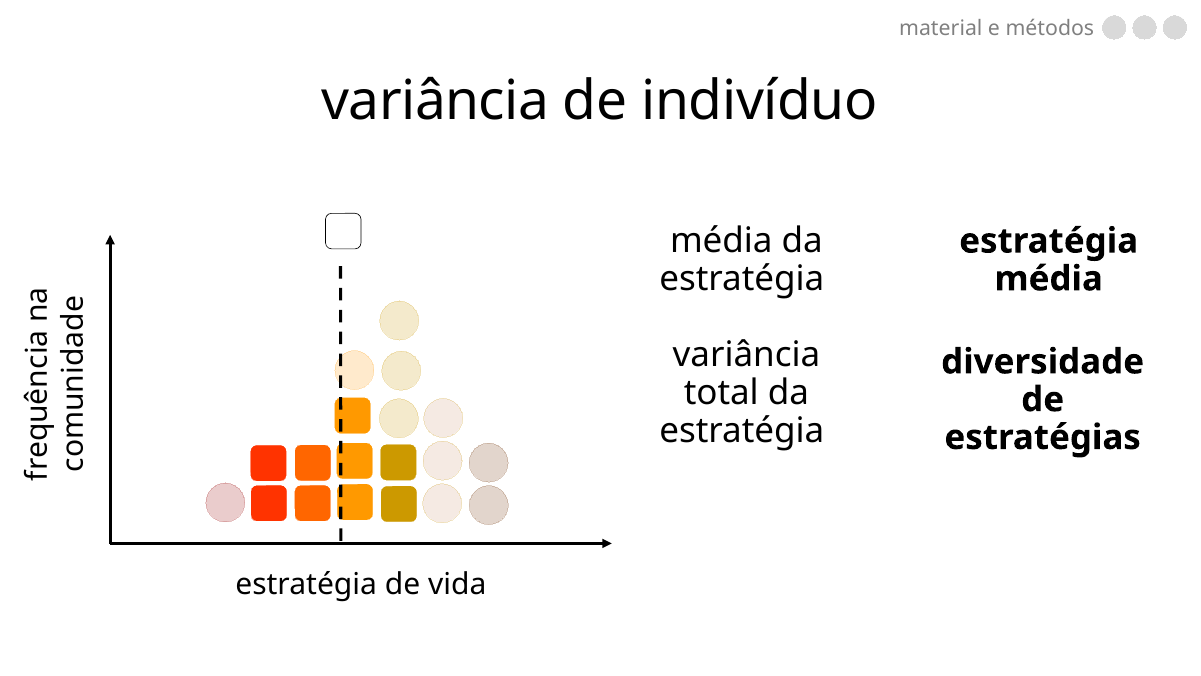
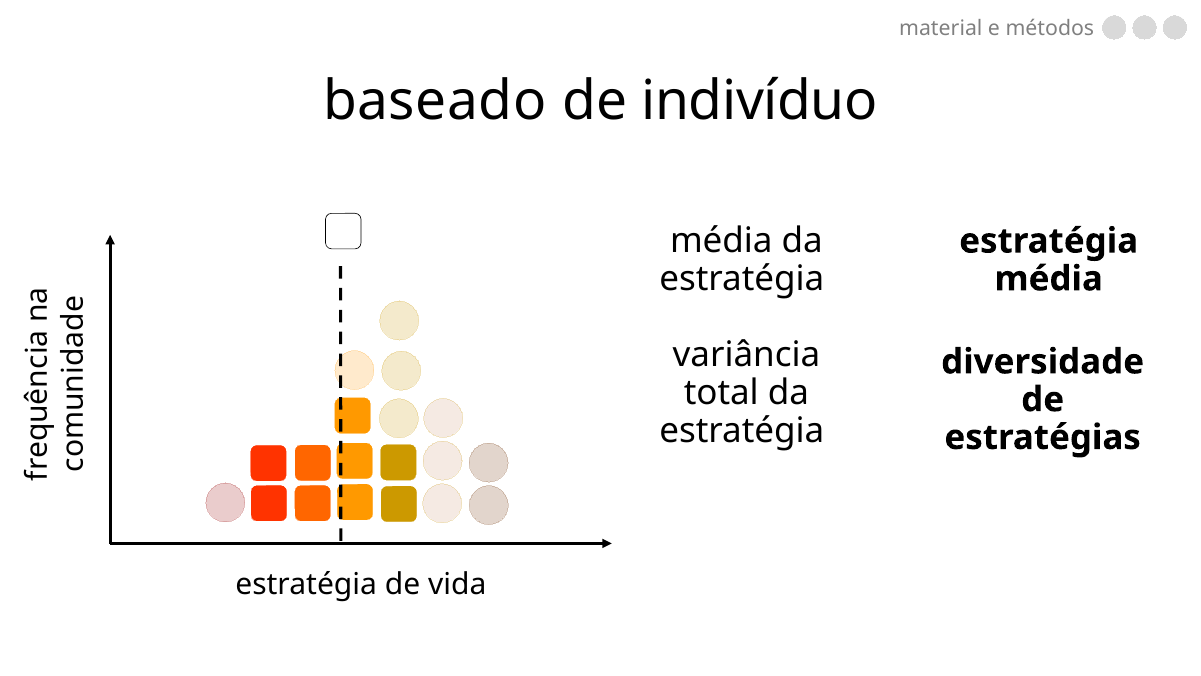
variância: variância -> baseado (435, 101)
